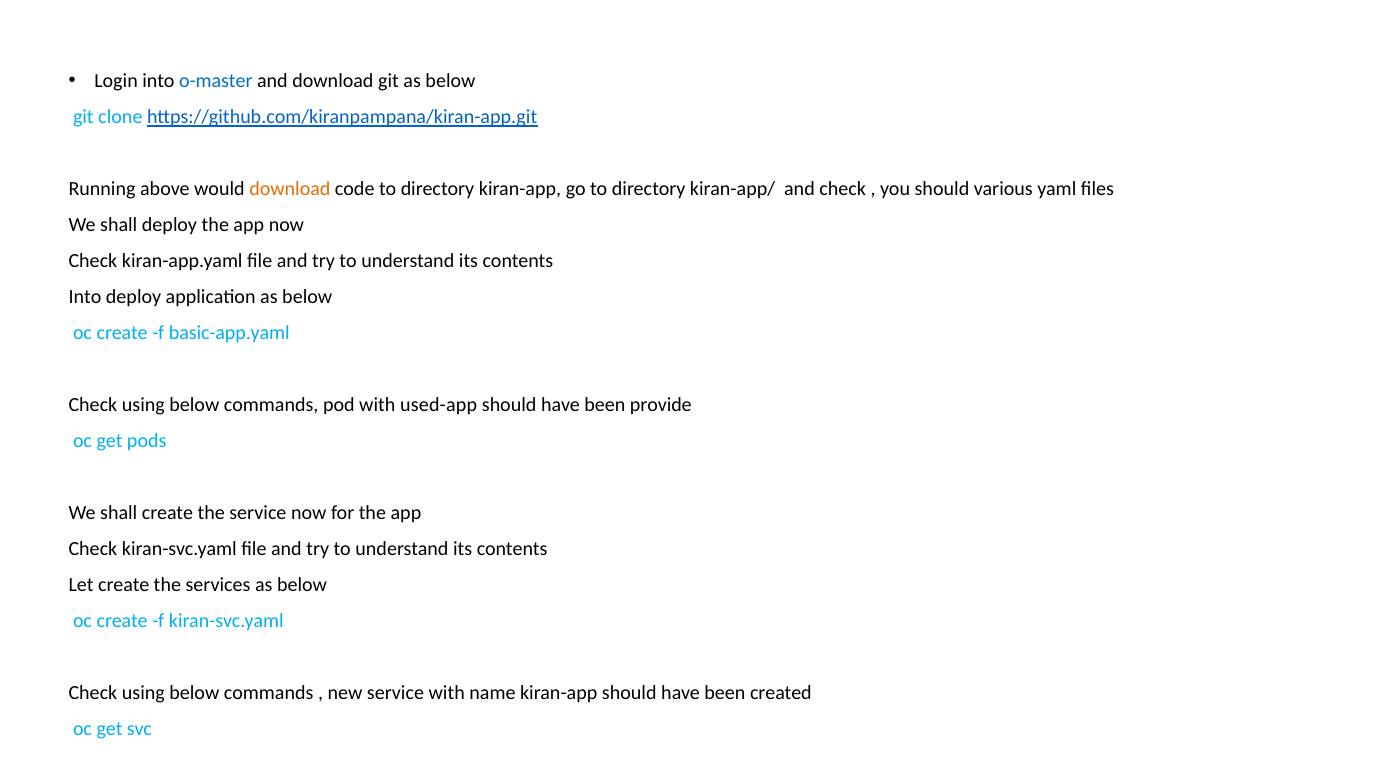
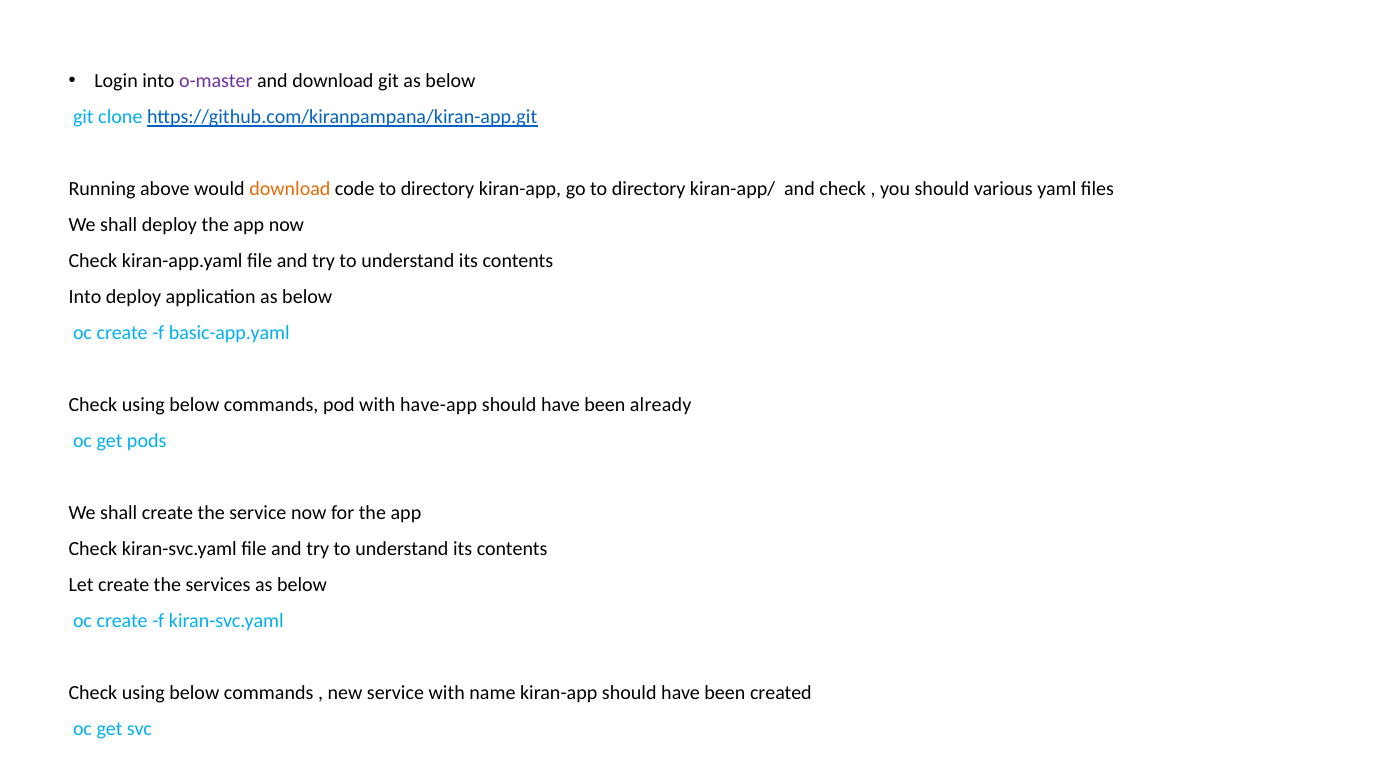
o-master colour: blue -> purple (216, 81)
used-app: used-app -> have-app (439, 405)
provide: provide -> already (661, 405)
